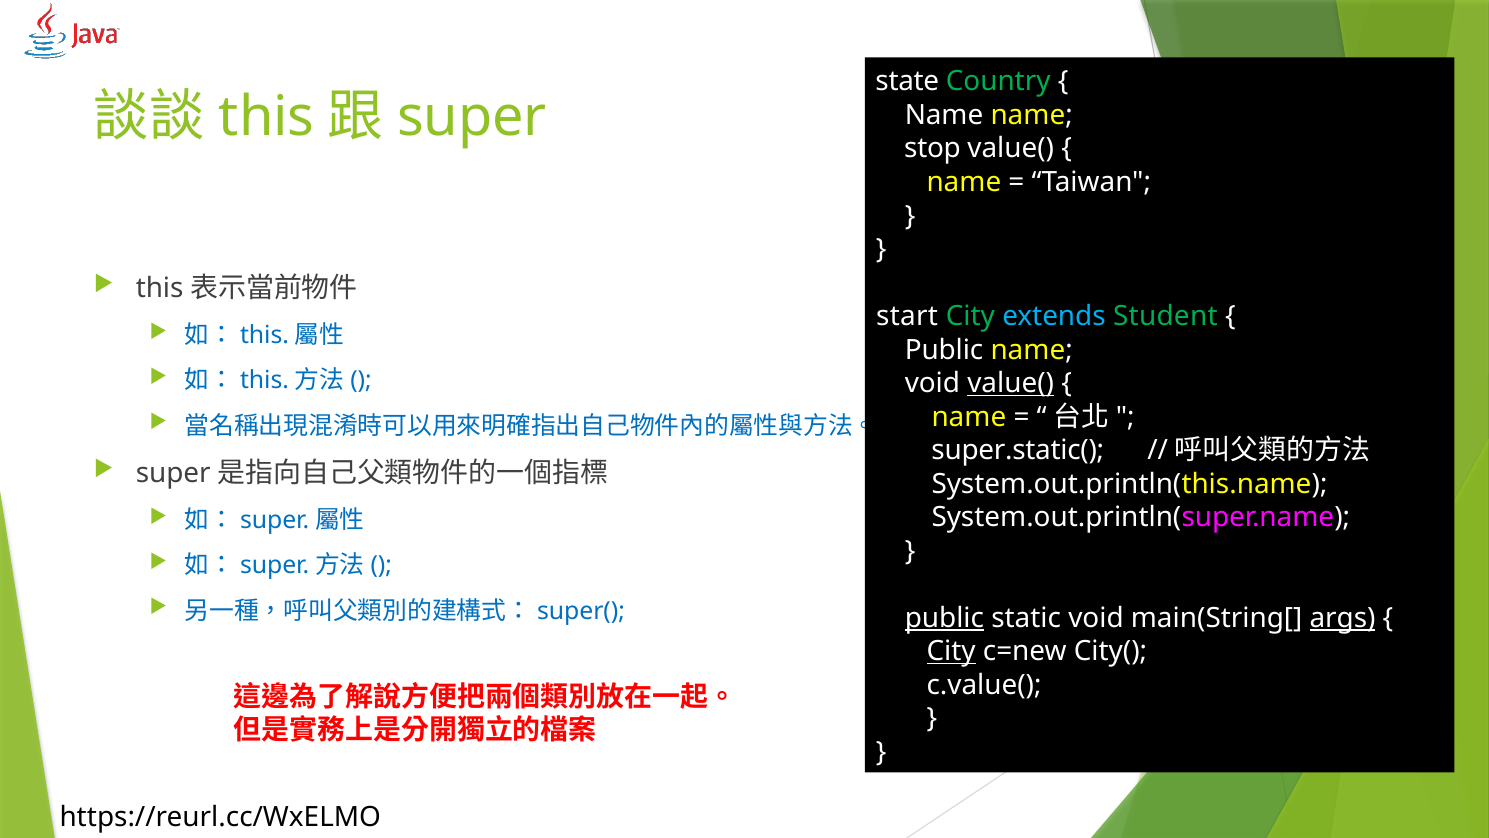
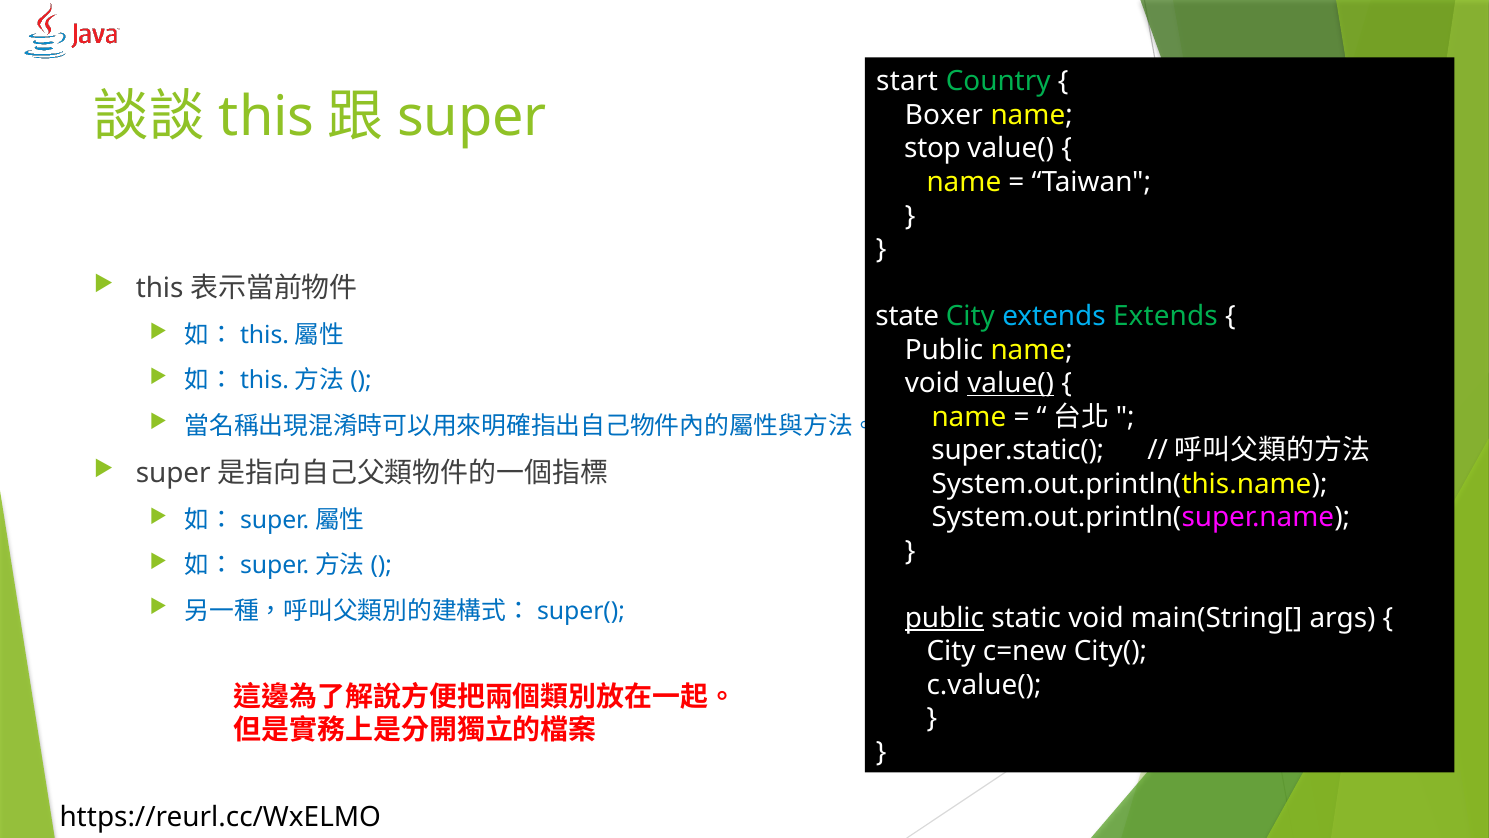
state: state -> start (907, 82)
Name: Name -> Boxer (944, 115)
start: start -> state (907, 316)
extends Student: Student -> Extends (1165, 316)
args underline: present -> none (1343, 618)
City underline: present -> none (951, 651)
